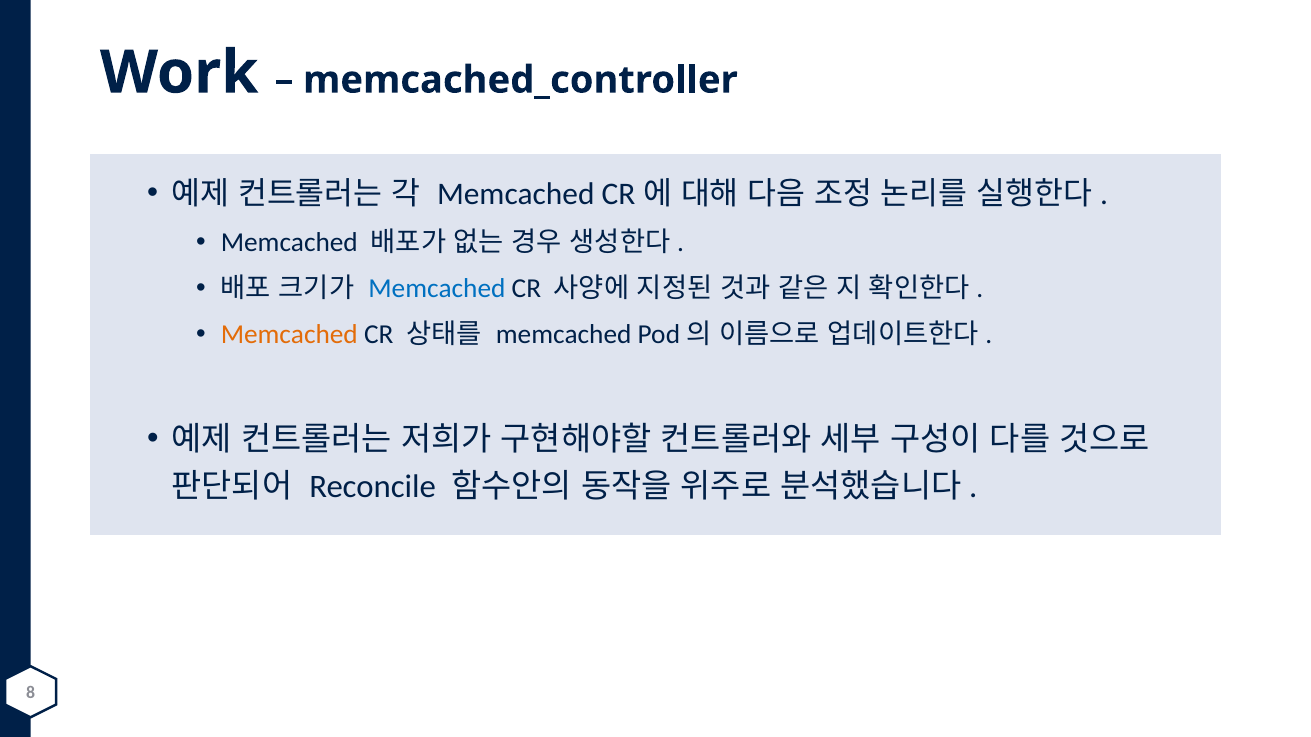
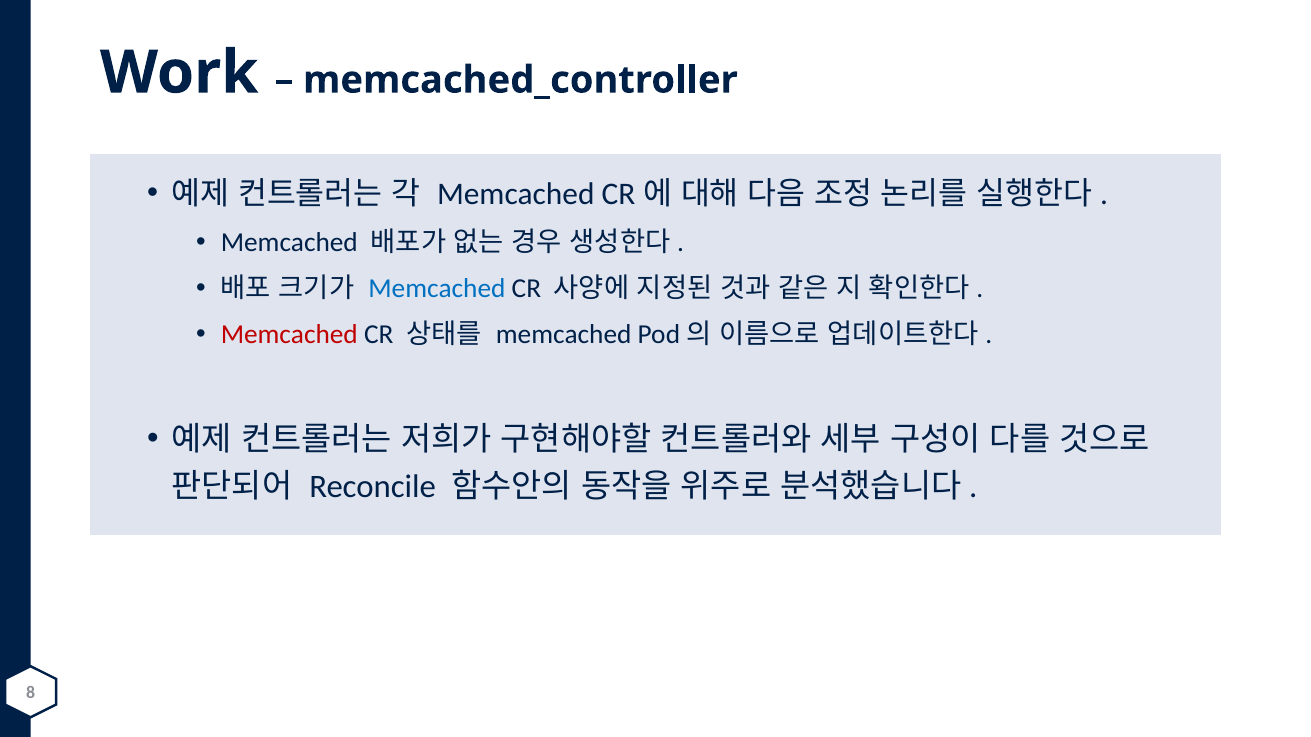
Memcached colour: orange -> red (289, 335)
